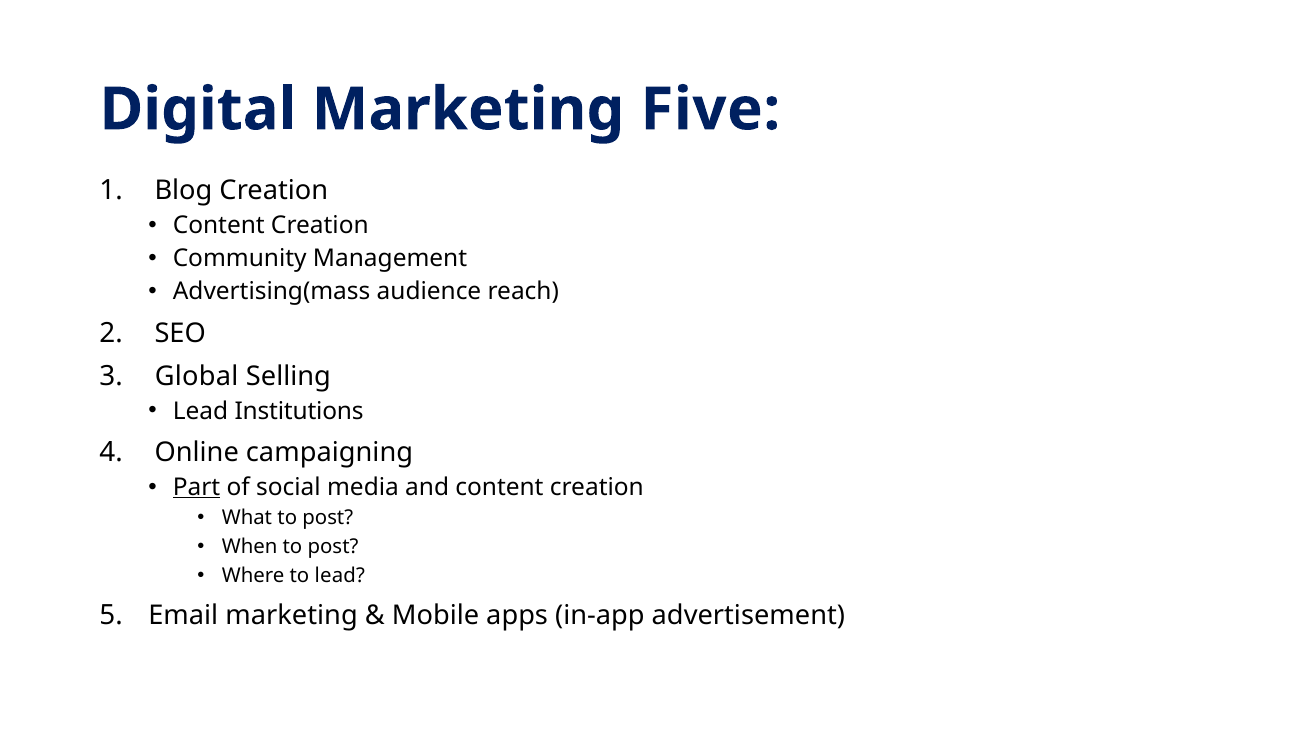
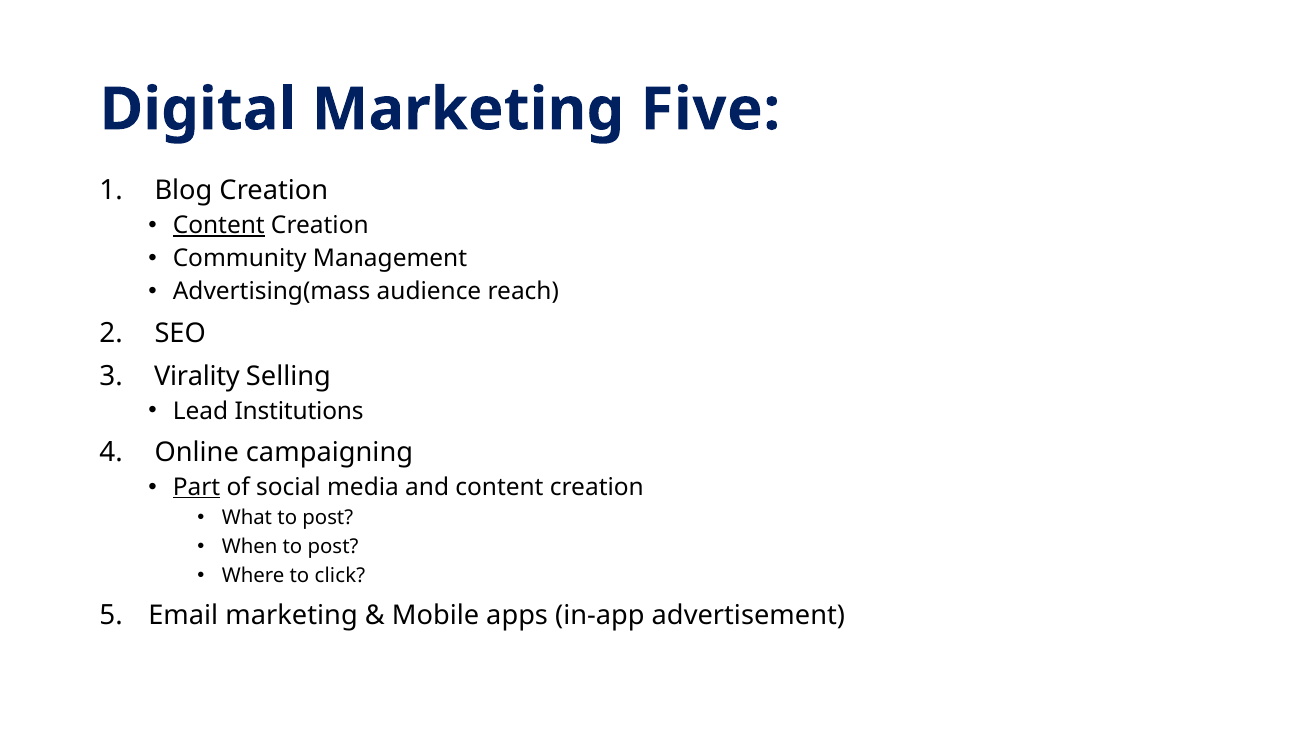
Content underline: none -> present (219, 225)
Global: Global -> Virality (197, 376)
to lead: lead -> click (340, 576)
